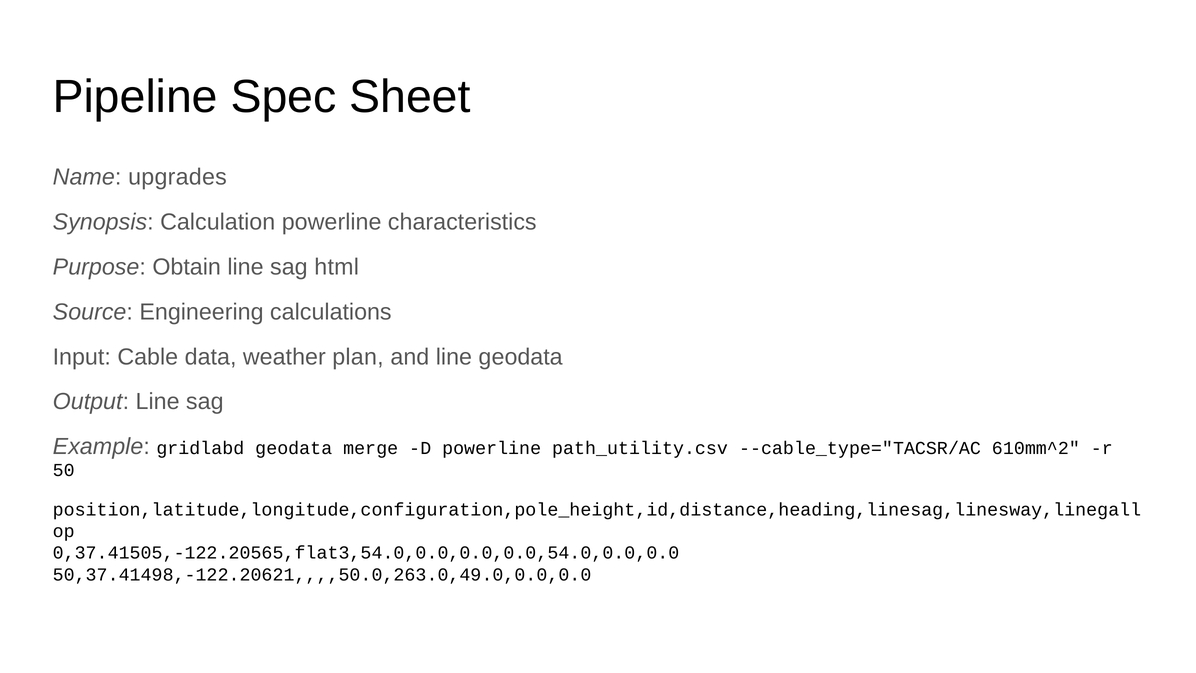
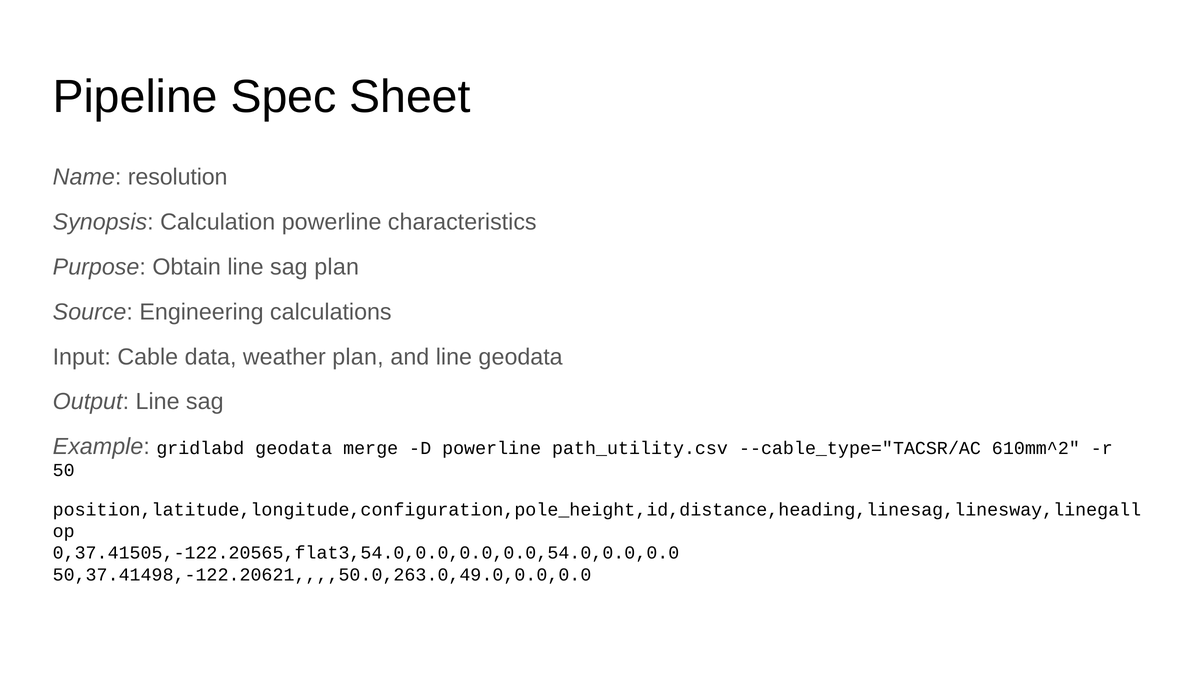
upgrades: upgrades -> resolution (178, 177)
sag html: html -> plan (337, 267)
